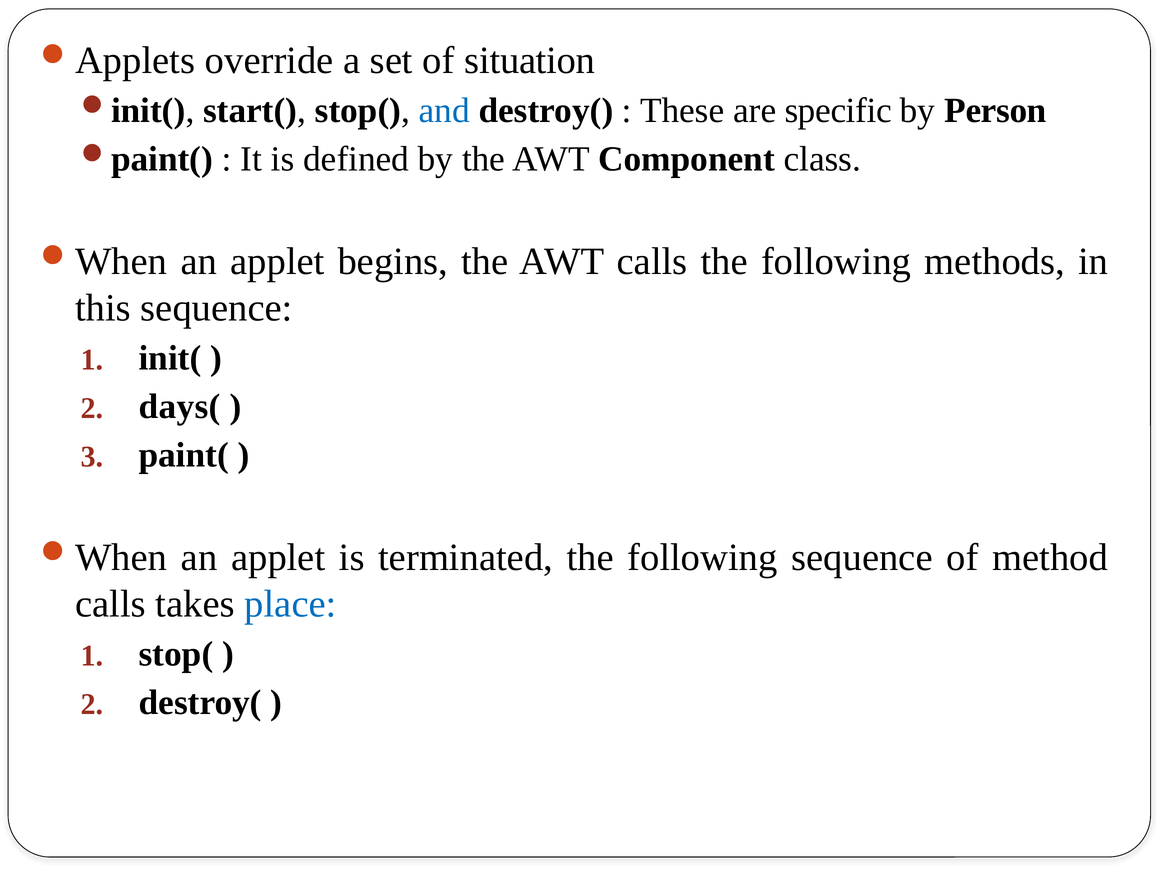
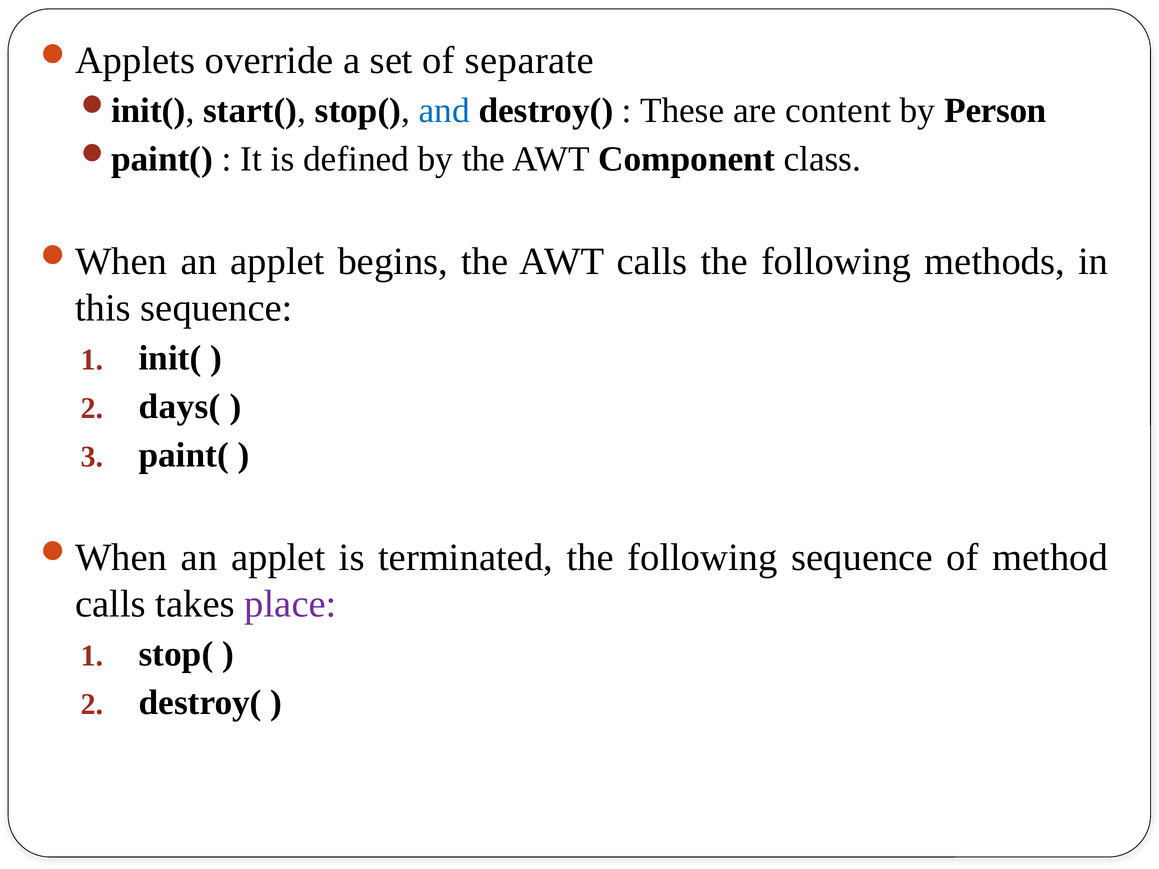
situation: situation -> separate (529, 61)
specific: specific -> content (838, 111)
place colour: blue -> purple (290, 604)
